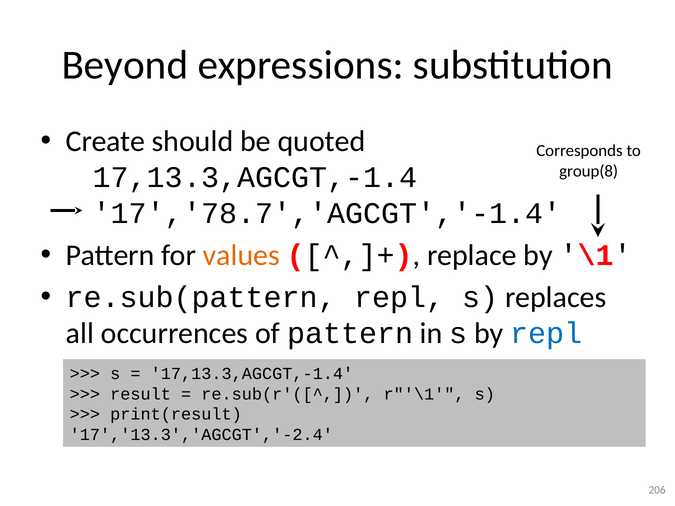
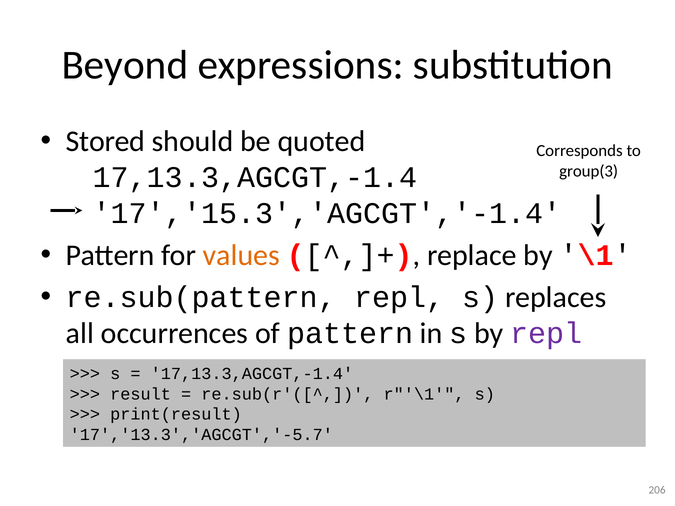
Create: Create -> Stored (105, 142)
group(8: group(8 -> group(3 (589, 171)
17','78.7','AGCGT','-1.4: 17','78.7','AGCGT','-1.4 -> 17','15.3','AGCGT','-1.4 (327, 214)
repl colour: blue -> purple (546, 334)
17','13.3','AGCGT','-2.4: 17','13.3','AGCGT','-2.4 -> 17','13.3','AGCGT','-5.7 (201, 435)
